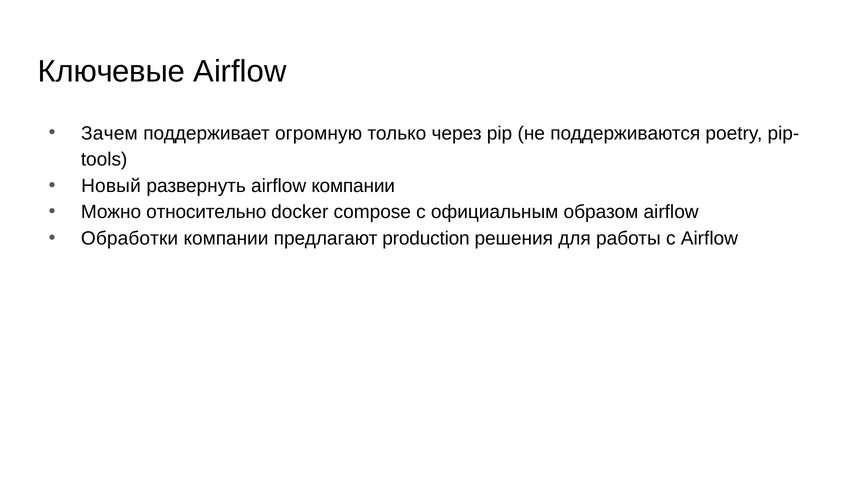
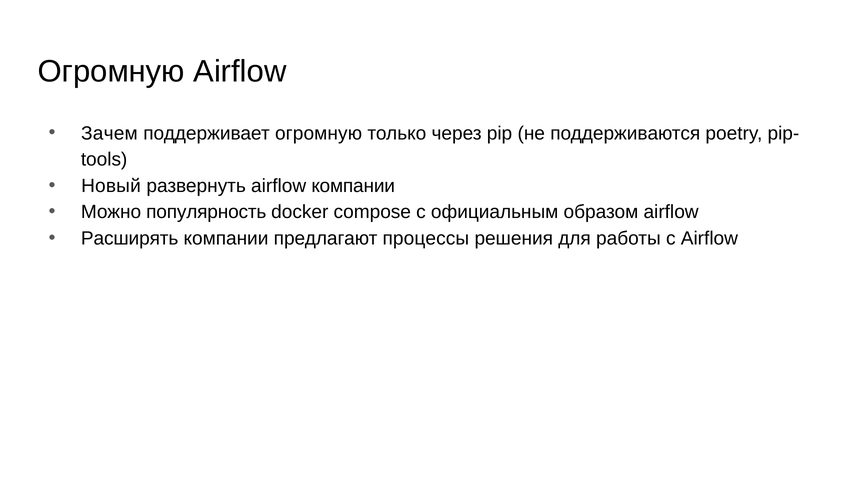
Ключевые: Ключевые -> Огромную (111, 71)
относительно: относительно -> популярность (206, 212)
Обработки: Обработки -> Расширять (130, 238)
production: production -> процессы (426, 238)
